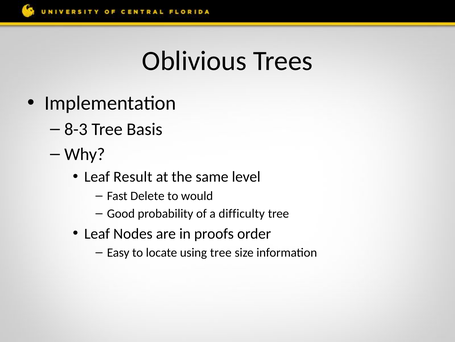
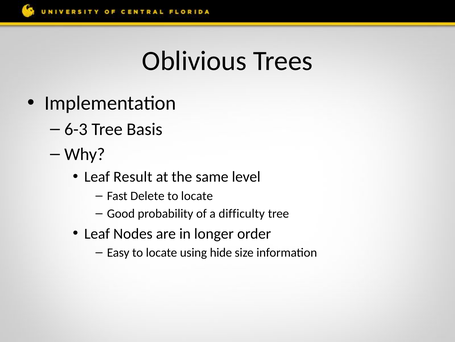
8-3: 8-3 -> 6-3 (76, 129)
would: would -> locate (197, 196)
proofs: proofs -> longer (214, 233)
using tree: tree -> hide (221, 252)
